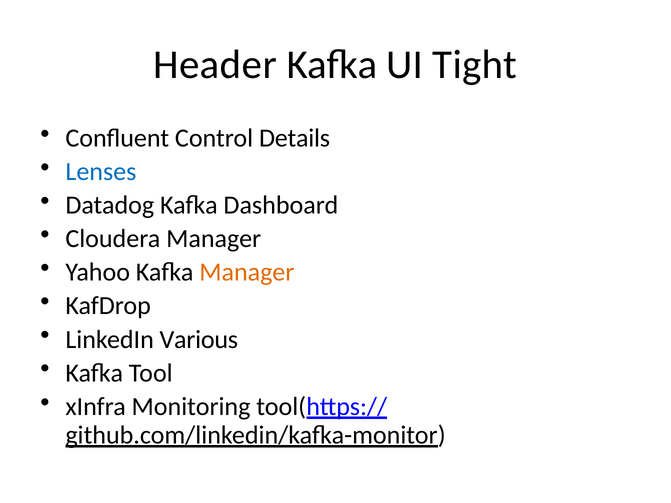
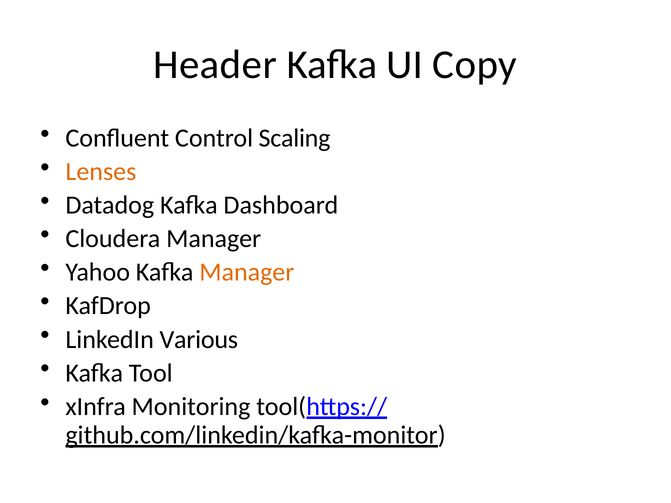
Tight: Tight -> Copy (475, 65)
Details: Details -> Scaling (295, 138)
Lenses colour: blue -> orange (101, 172)
